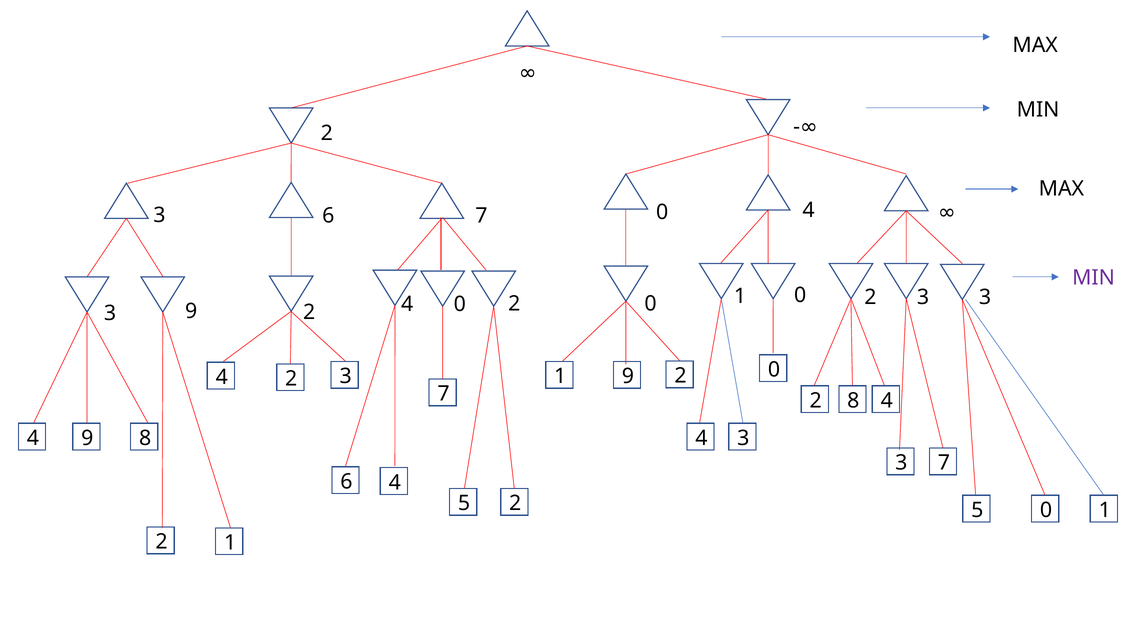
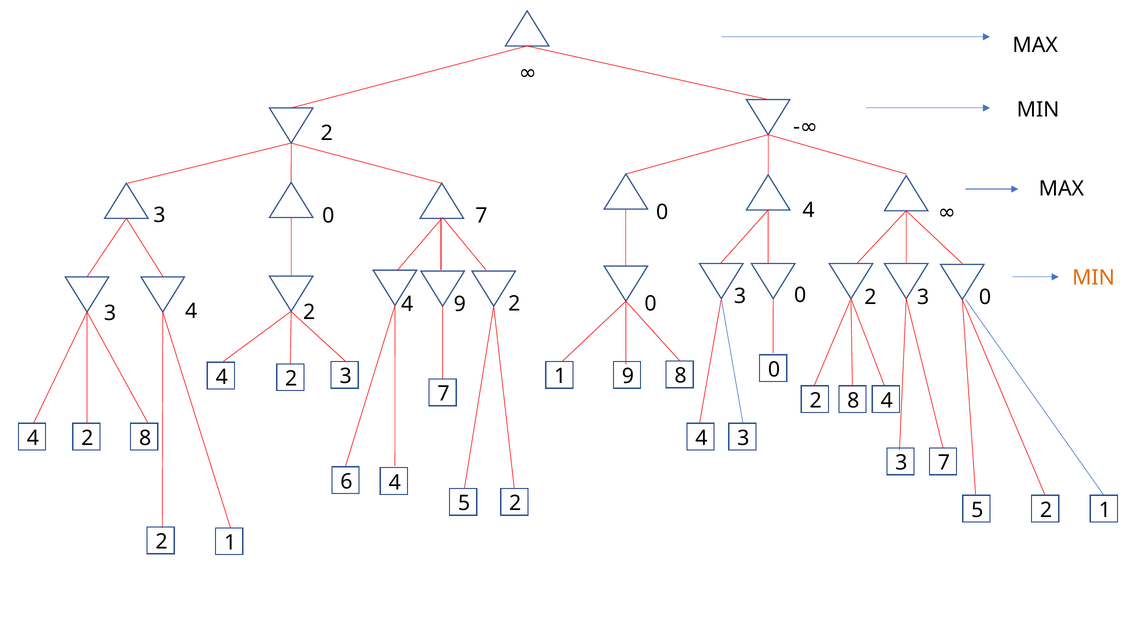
6: 6 -> 0 (328, 216)
MIN colour: purple -> orange (1093, 278)
3 9: 9 -> 4 (191, 311)
4 0: 0 -> 9 (460, 304)
2 0 1: 1 -> 3 (740, 296)
2 3 3: 3 -> 0 (985, 297)
1 9 2: 2 -> 8 (681, 376)
9: 9 -> 2 (87, 438)
0: 0 -> 2 (1046, 510)
